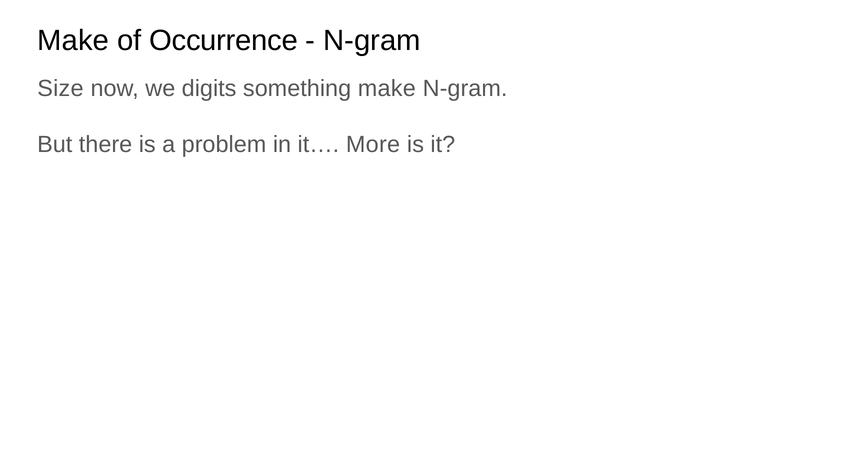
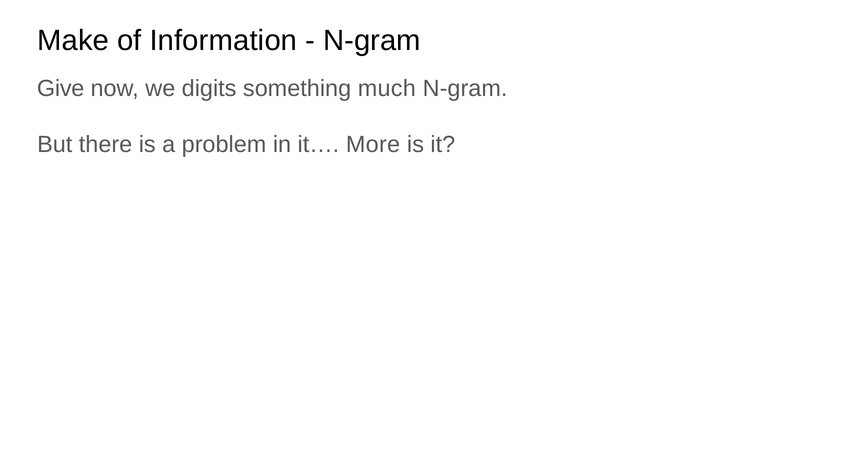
Occurrence: Occurrence -> Information (223, 40)
Size: Size -> Give (61, 89)
something make: make -> much (387, 89)
